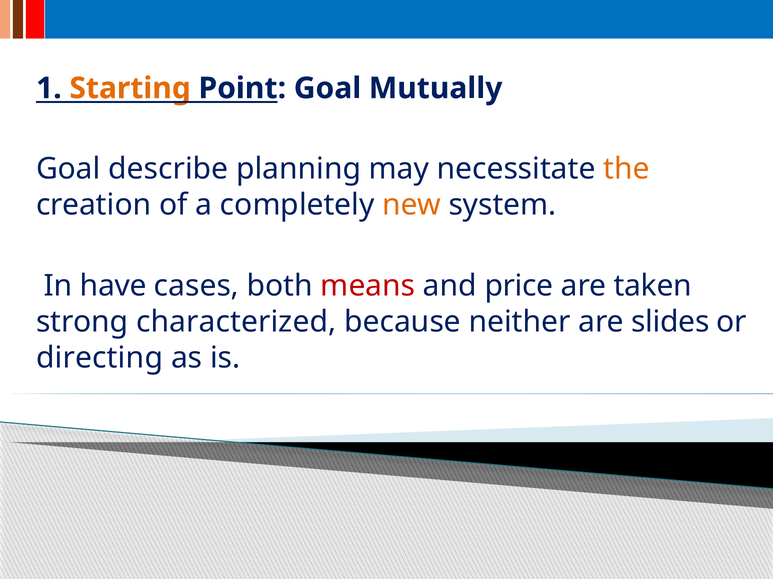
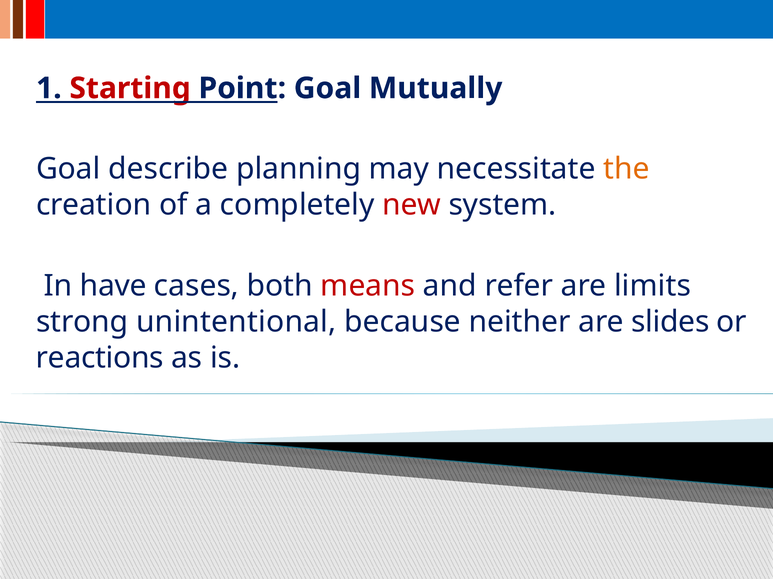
Starting colour: orange -> red (130, 88)
new colour: orange -> red (412, 205)
price: price -> refer (519, 286)
taken: taken -> limits (653, 286)
characterized: characterized -> unintentional (236, 322)
directing: directing -> reactions (100, 358)
